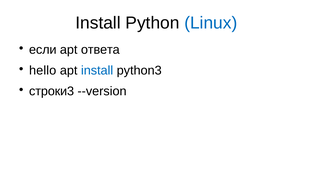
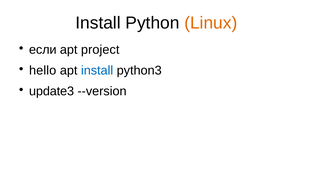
Linux colour: blue -> orange (211, 23)
ответа: ответа -> project (100, 50)
строки3: строки3 -> update3 (52, 91)
